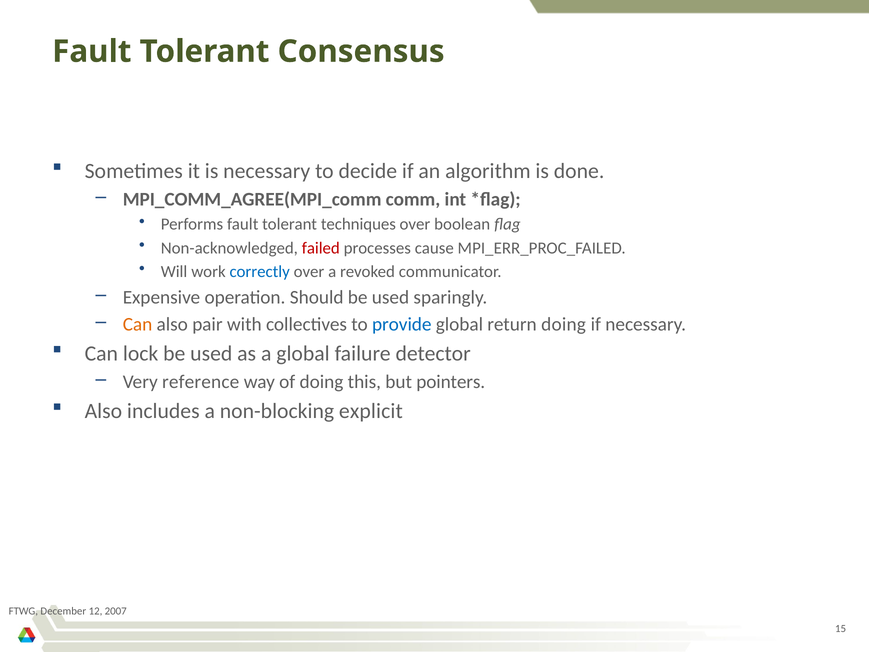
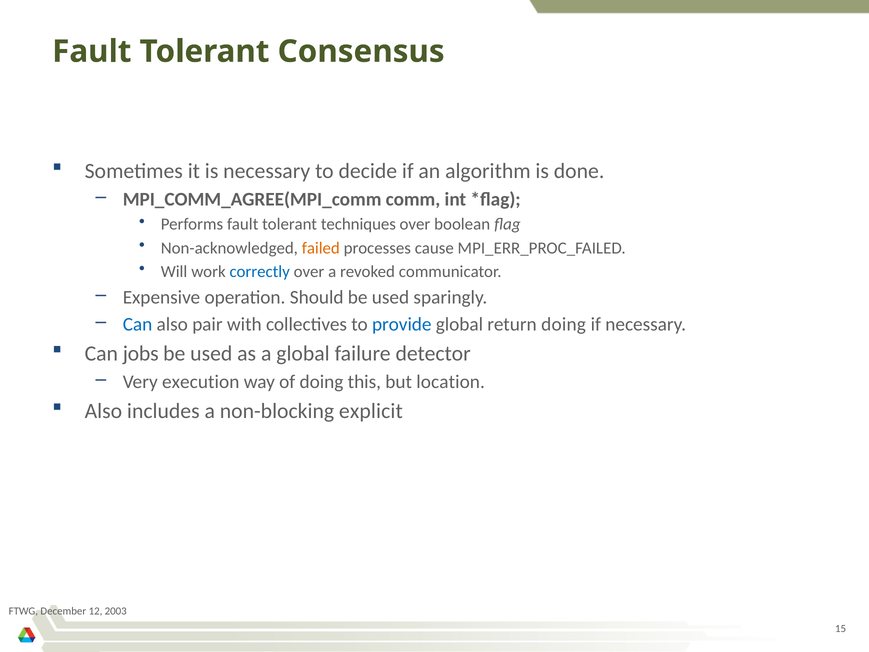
failed colour: red -> orange (321, 248)
Can colour: orange -> blue (138, 324)
lock: lock -> jobs (141, 353)
reference: reference -> execution (201, 382)
pointers: pointers -> location (451, 382)
2007: 2007 -> 2003 (116, 611)
